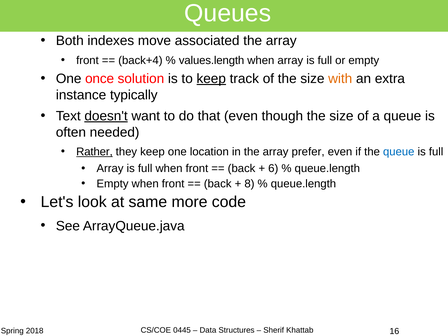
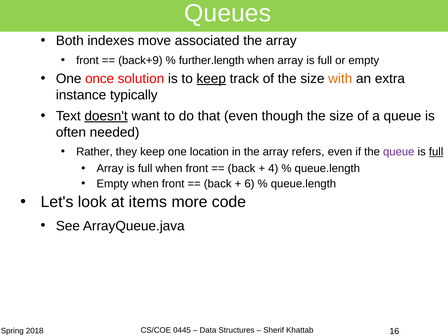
back+4: back+4 -> back+9 (140, 60)
values.length: values.length -> further.length (212, 60)
Rather underline: present -> none (94, 152)
prefer: prefer -> refers (308, 152)
queue colour: blue -> purple (399, 152)
full underline: none -> present (436, 152)
6: 6 -> 4 (273, 169)
8: 8 -> 6 (249, 184)
same: same -> items (148, 202)
